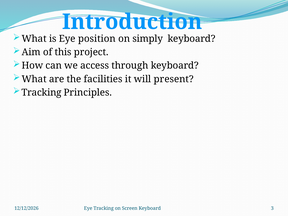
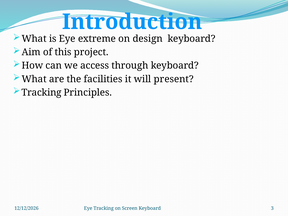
position: position -> extreme (97, 39)
simply: simply -> design (148, 39)
